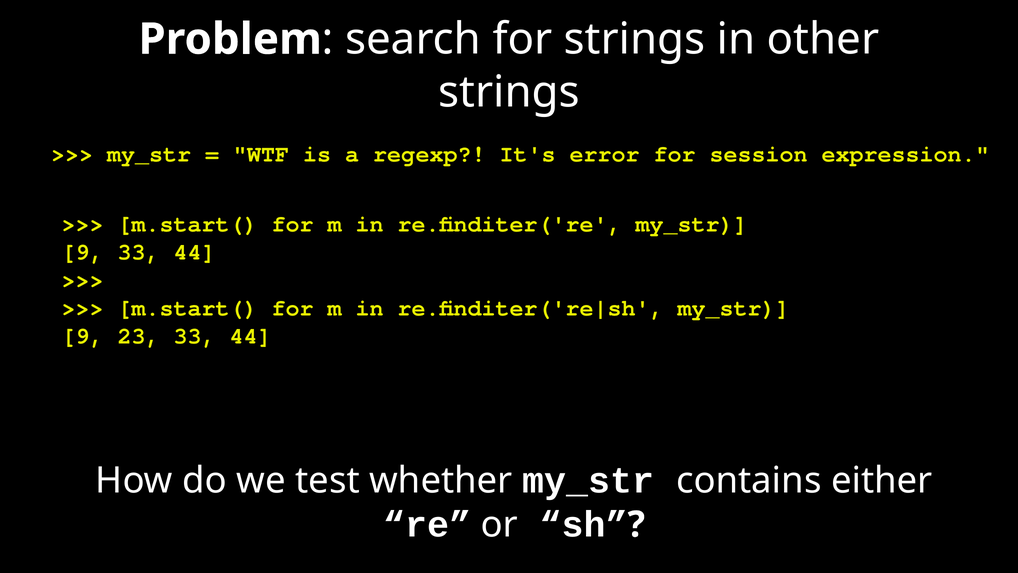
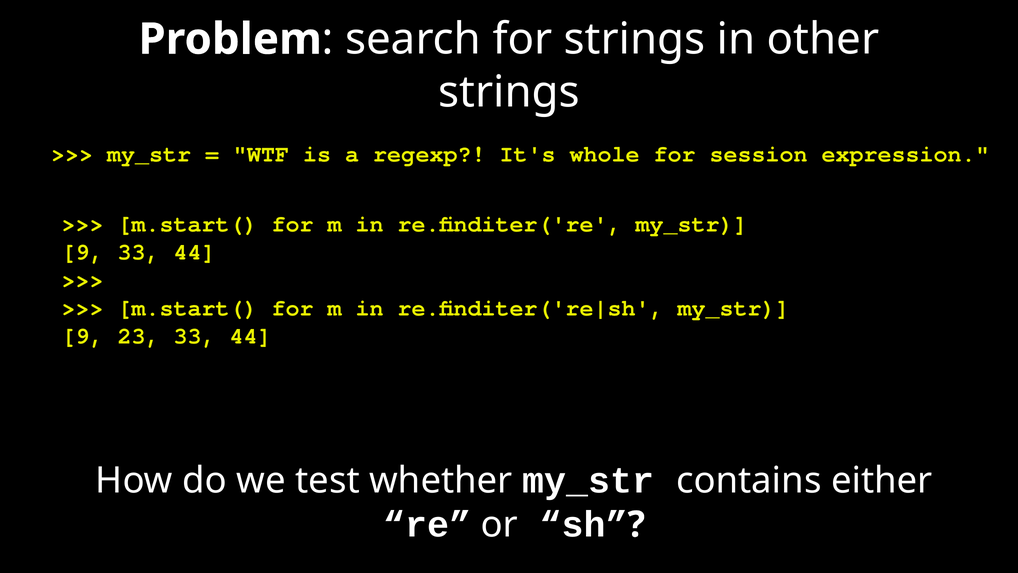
error: error -> whole (605, 154)
